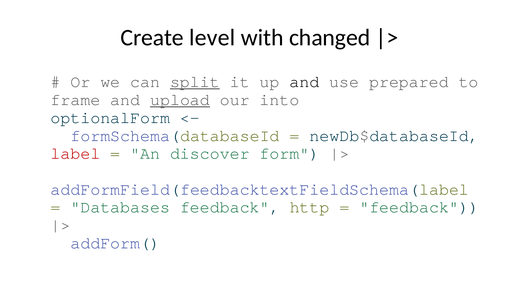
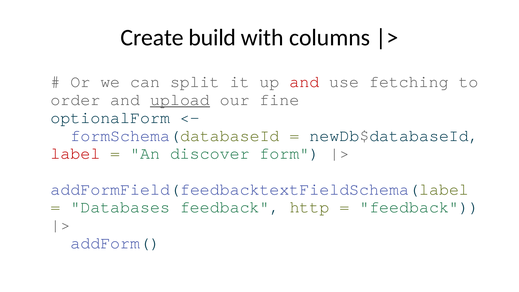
level: level -> build (212, 38)
changed: changed -> columns (330, 38)
split underline: present -> none (195, 82)
and colour: black -> red (304, 82)
prepared: prepared -> fetching (409, 82)
frame: frame -> order (75, 100)
into: into -> fine (280, 100)
